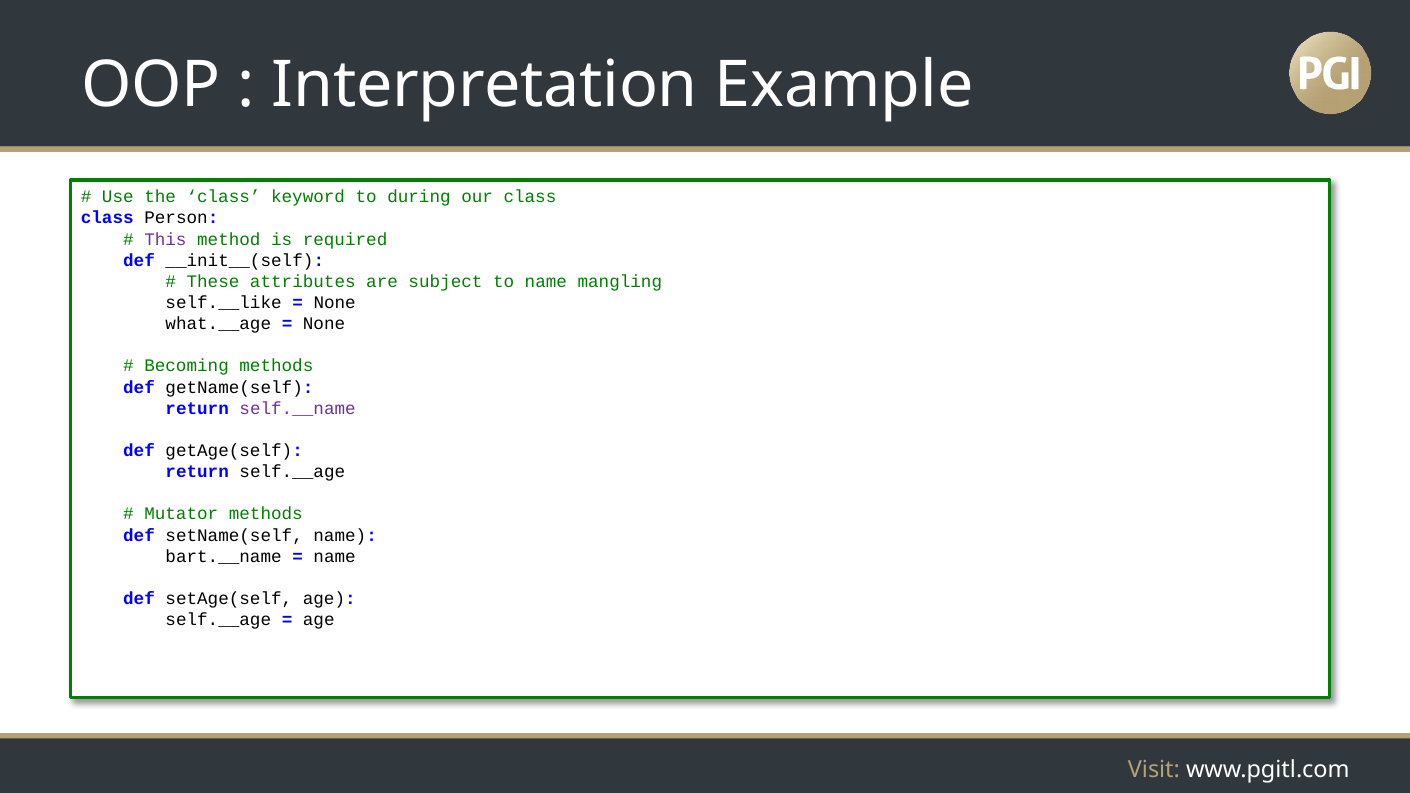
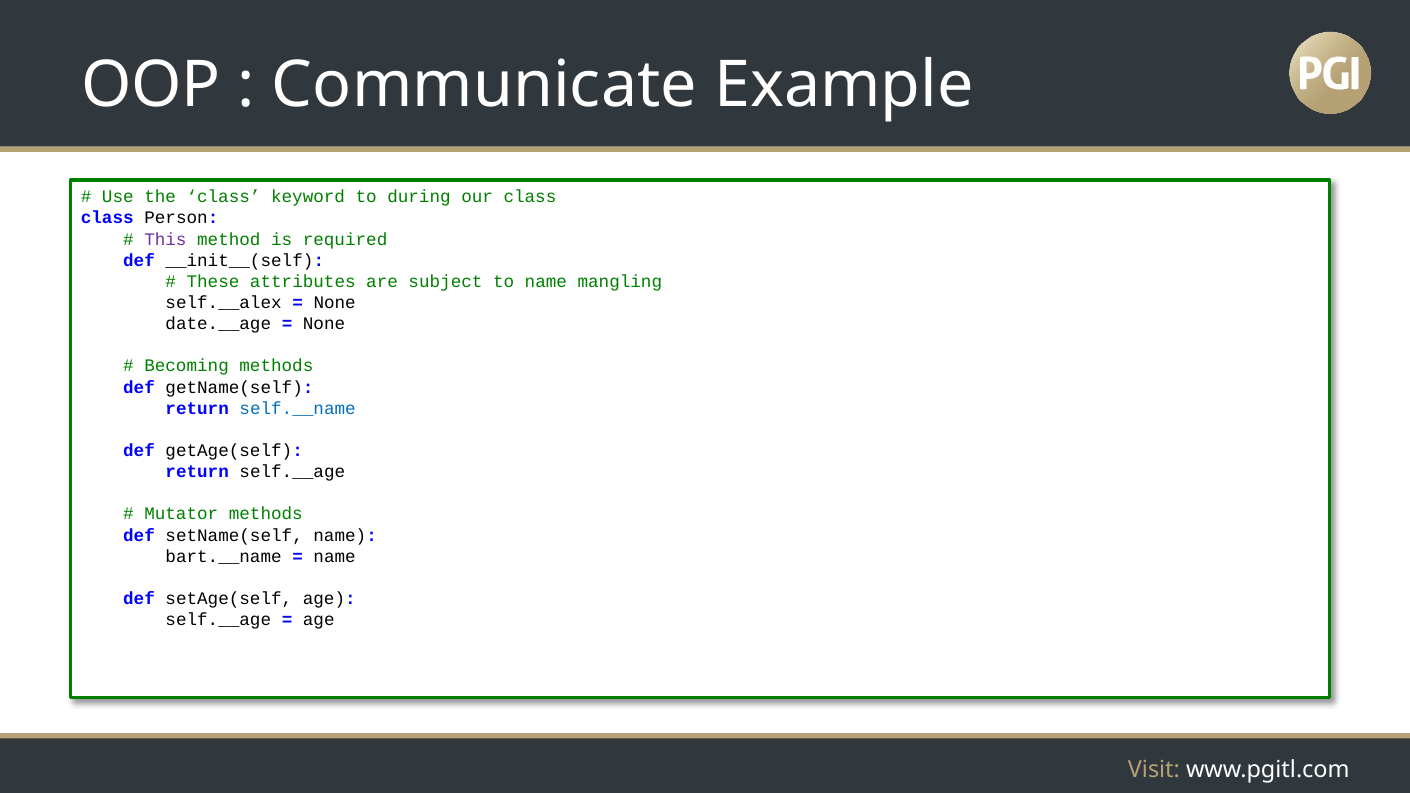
Interpretation: Interpretation -> Communicate (485, 85)
self.__like: self.__like -> self.__alex (224, 303)
what.__age: what.__age -> date.__age (218, 324)
self.__name colour: purple -> blue (298, 408)
